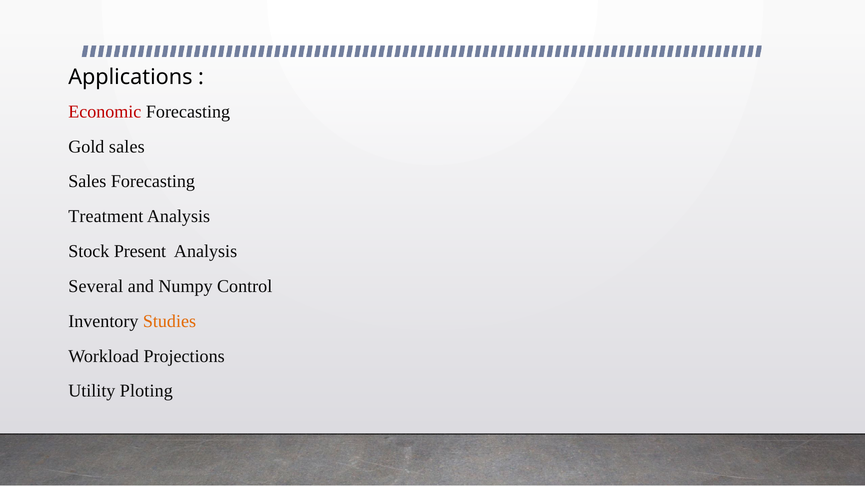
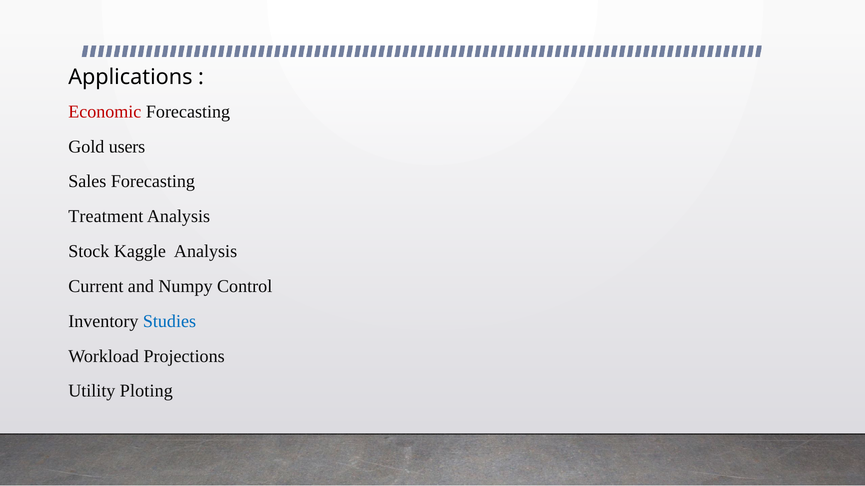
Gold sales: sales -> users (127, 147)
Present: Present -> Kaggle (140, 252)
Several: Several -> Current (96, 287)
Studies colour: orange -> blue (169, 322)
